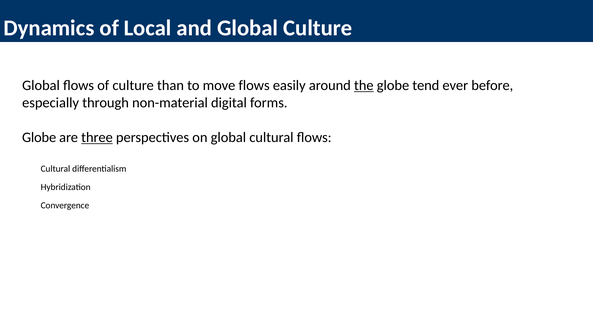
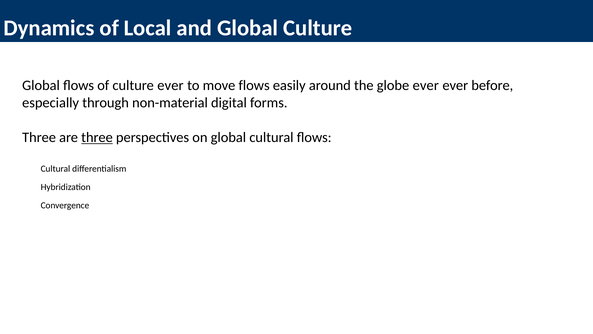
culture than: than -> ever (170, 85)
the underline: present -> none (364, 85)
globe tend: tend -> ever (426, 85)
Globe: Globe -> Three (39, 137)
